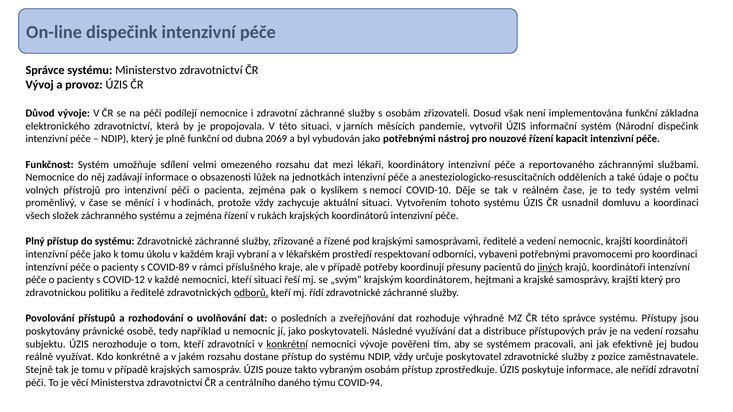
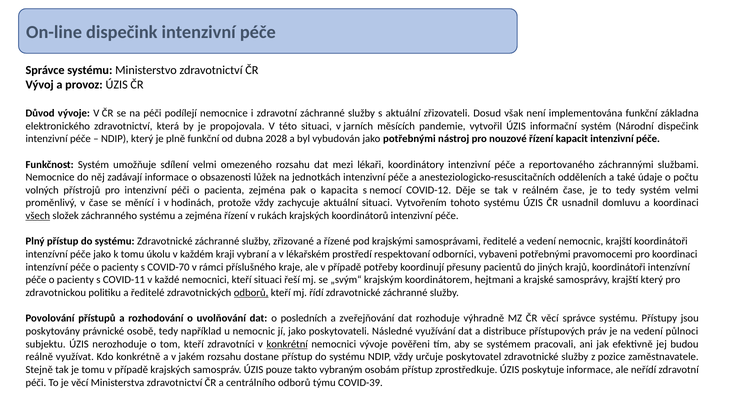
s osobám: osobám -> aktuální (403, 113)
2069: 2069 -> 2028 (276, 139)
kyslíkem: kyslíkem -> kapacita (339, 190)
COVID-10: COVID-10 -> COVID-12 (429, 190)
všech underline: none -> present (38, 216)
COVID-89: COVID-89 -> COVID-70 (168, 267)
jiných underline: present -> none (550, 267)
COVID-12: COVID-12 -> COVID-11 (124, 280)
ČR této: této -> věcí (550, 319)
vedení rozsahu: rozsahu -> půlnoci (682, 331)
centrálního daného: daného -> odborů (294, 383)
COVID-94: COVID-94 -> COVID-39 (360, 383)
